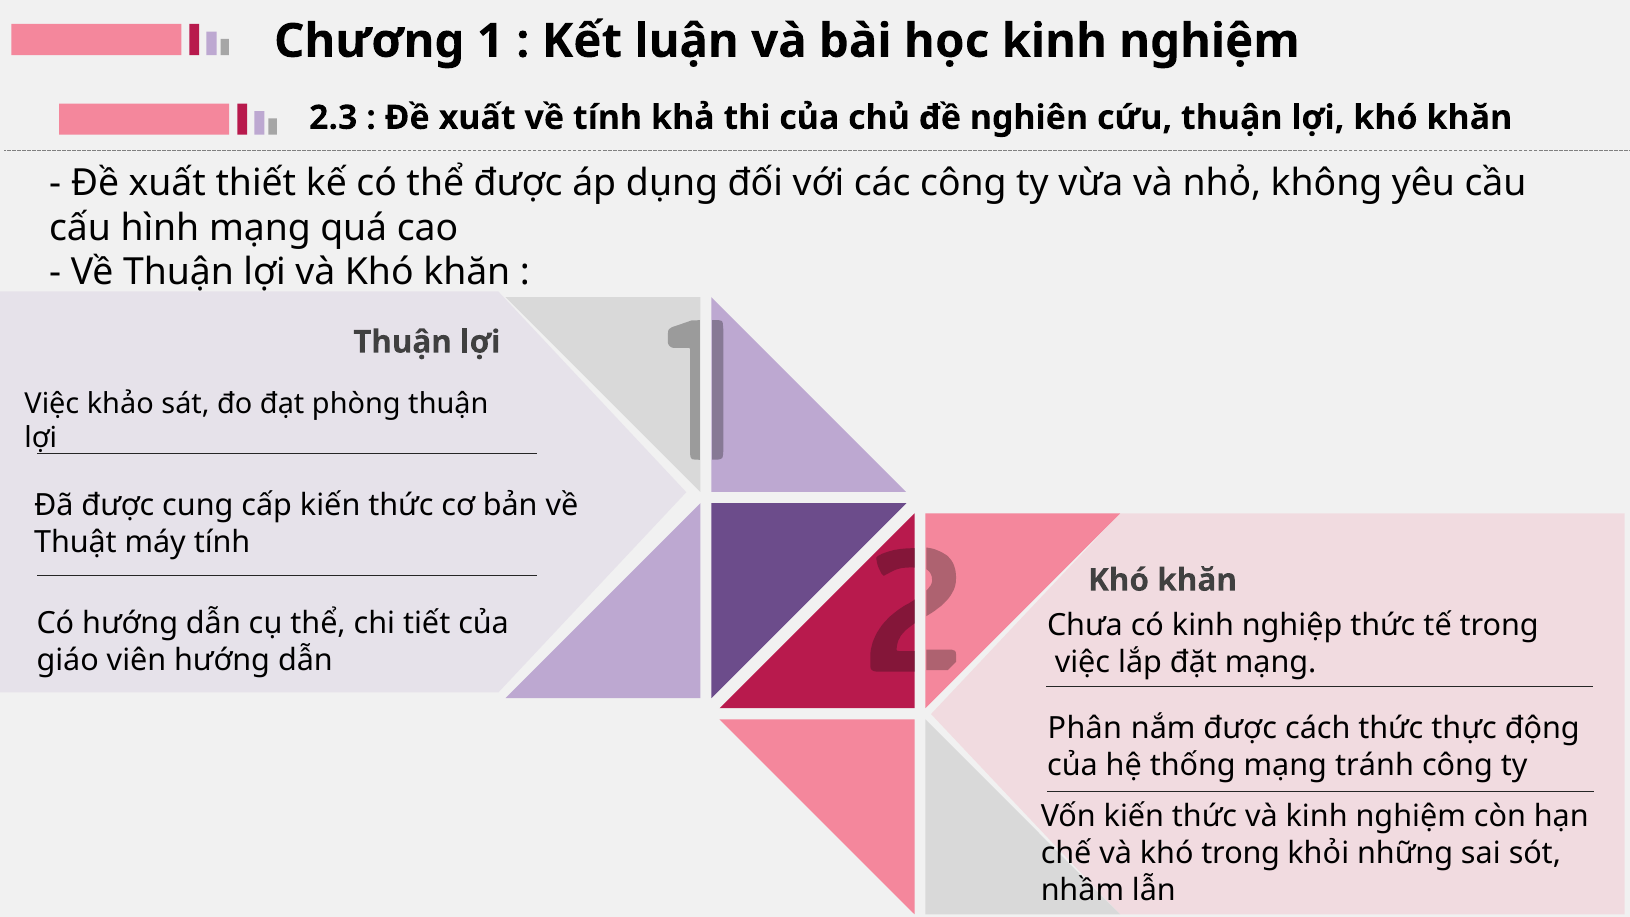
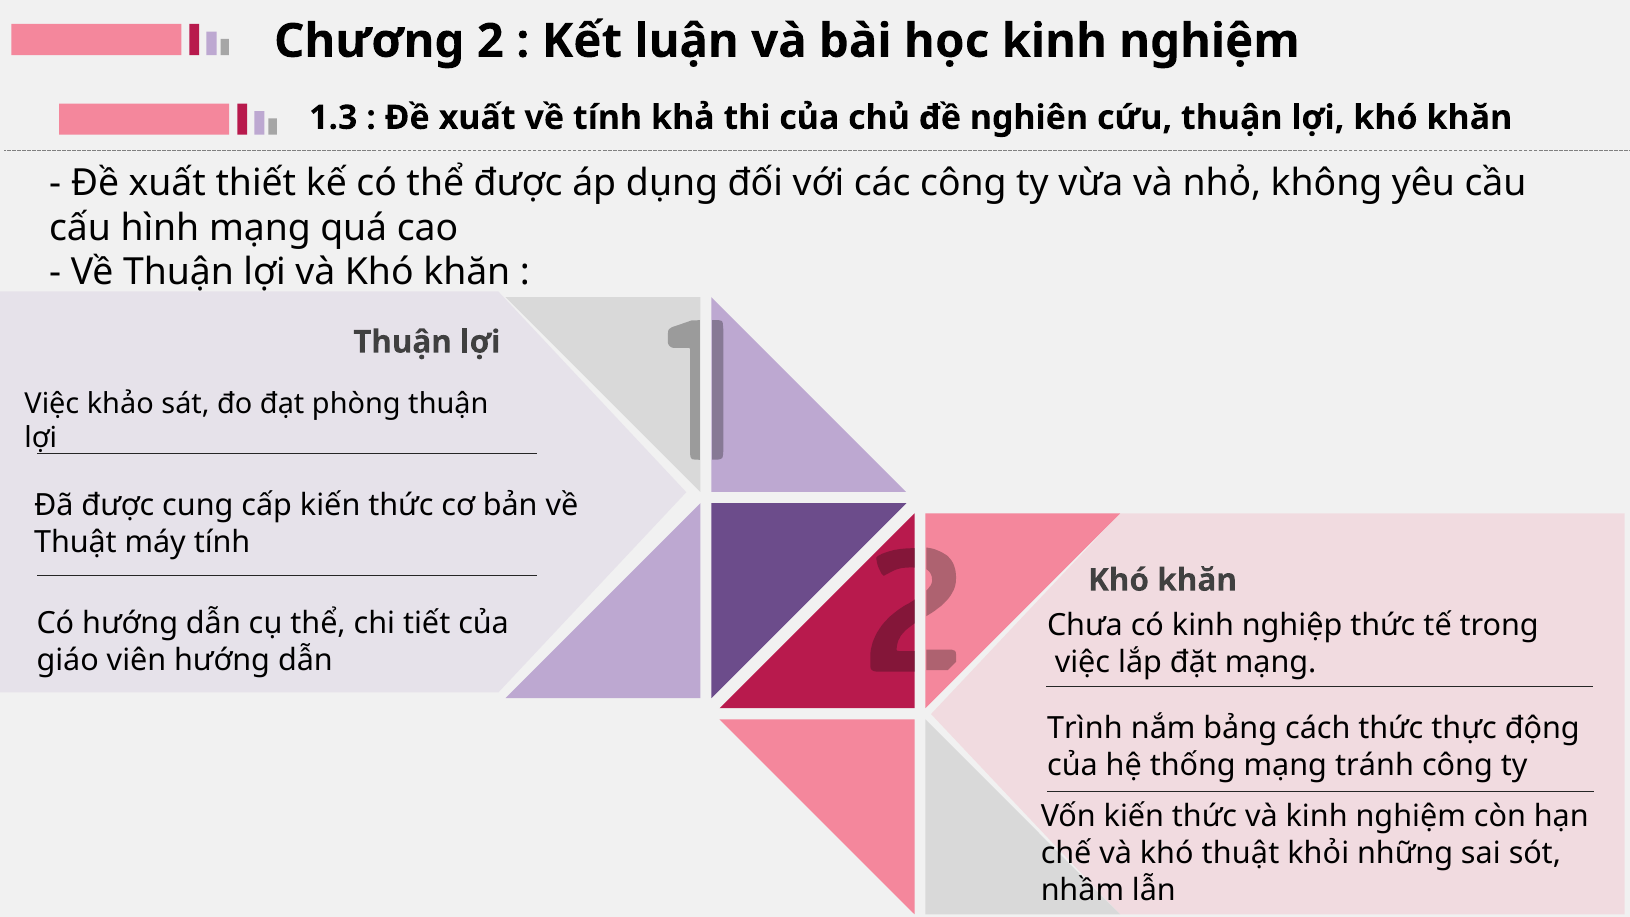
1: 1 -> 2 (490, 41)
2.3: 2.3 -> 1.3 (333, 118)
Phân: Phân -> Trình (1085, 728)
nắm được: được -> bảng (1240, 728)
khó trong: trong -> thuật (1240, 853)
